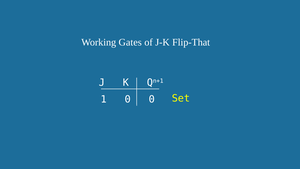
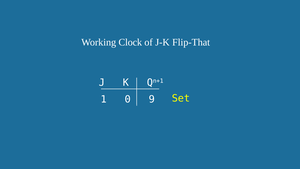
Gates: Gates -> Clock (130, 42)
0 0: 0 -> 9 (152, 99)
